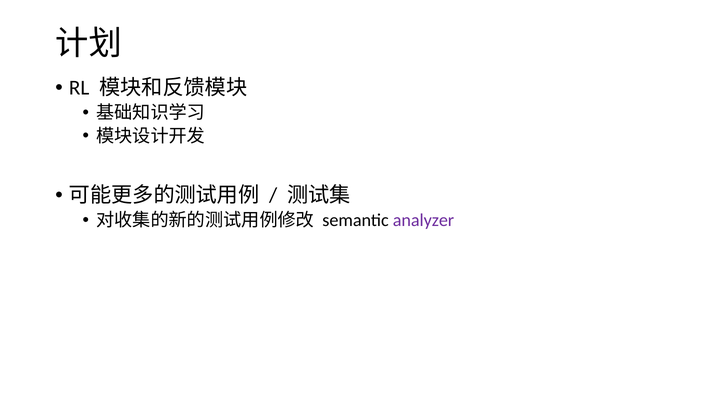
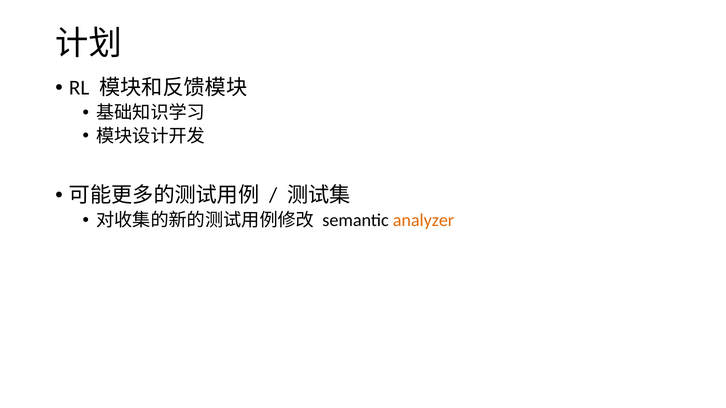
analyzer colour: purple -> orange (423, 221)
